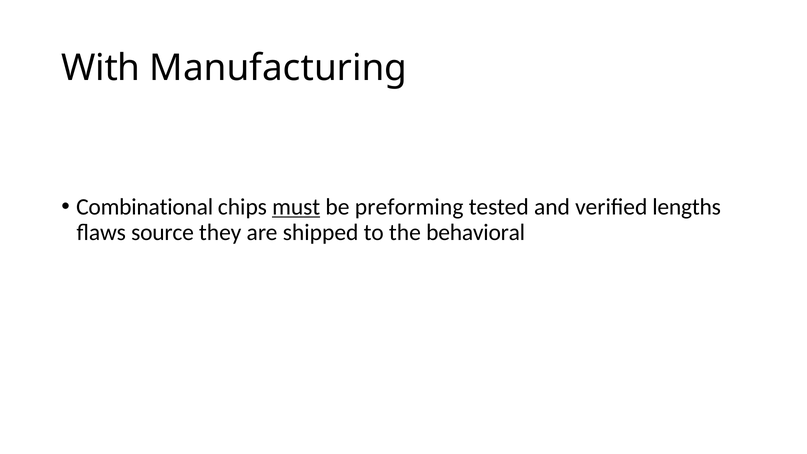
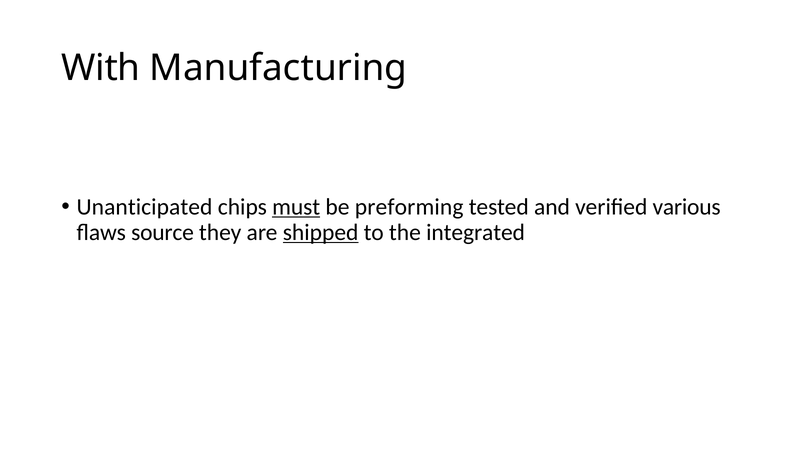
Combinational: Combinational -> Unanticipated (145, 207)
lengths: lengths -> various (687, 207)
shipped underline: none -> present (321, 232)
behavioral: behavioral -> integrated (476, 232)
